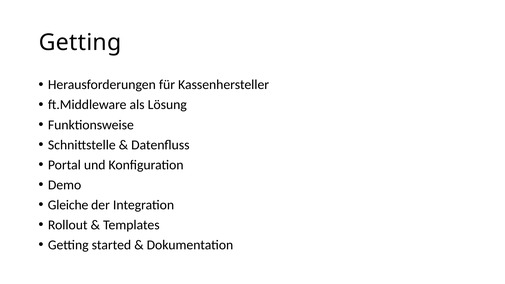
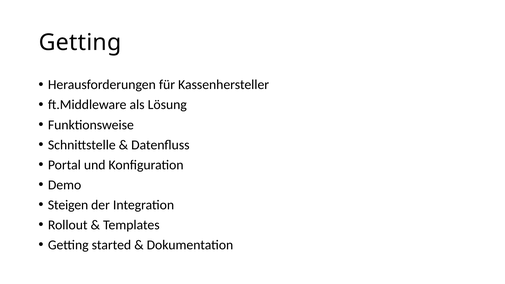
Gleiche: Gleiche -> Steigen (68, 205)
